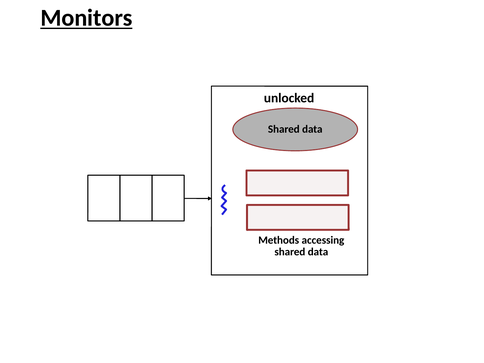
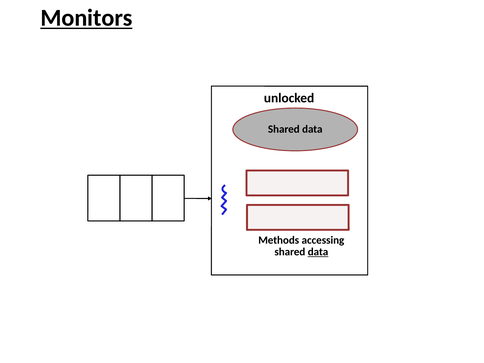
data underline: none -> present (318, 252)
